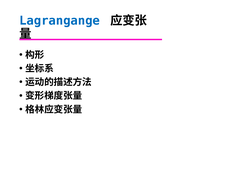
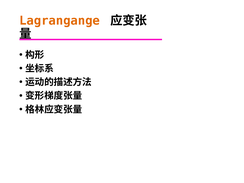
Lagrangange colour: blue -> orange (60, 21)
